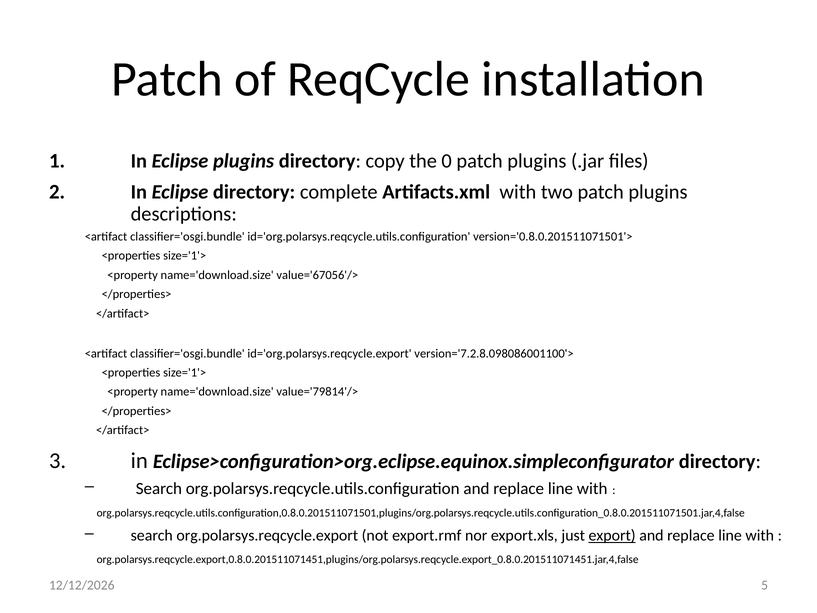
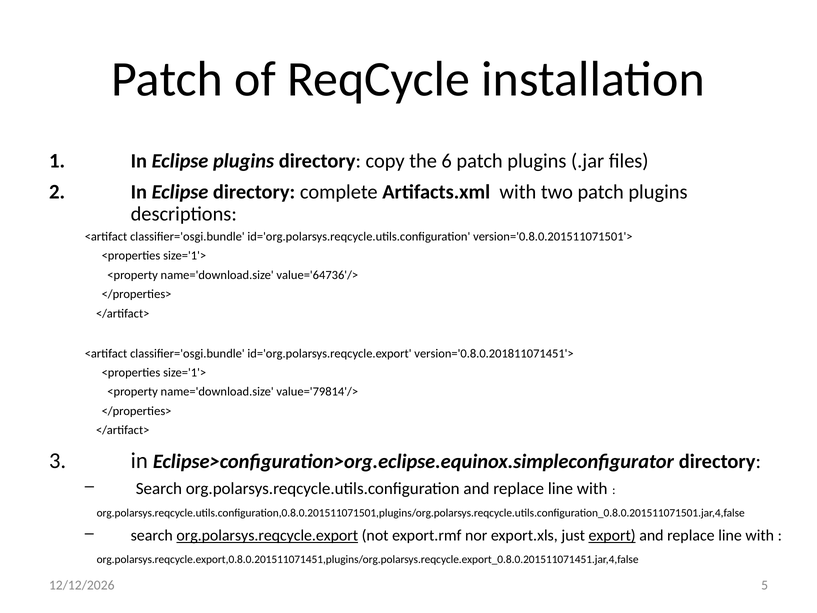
0: 0 -> 6 (447, 161)
value='67056'/>: value='67056'/> -> value='64736'/> (317, 275)
version='7.2.8.098086001100'>: version='7.2.8.098086001100'> -> version='0.8.0.201811071451'> (494, 353)
org.polarsys.reqcycle.export underline: none -> present (267, 536)
